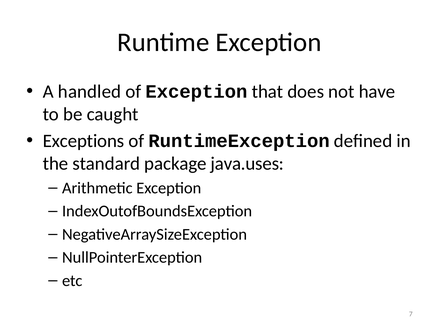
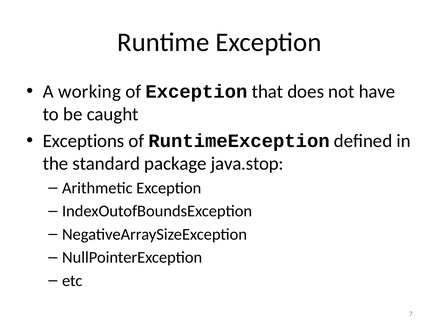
handled: handled -> working (90, 92)
java.uses: java.uses -> java.stop (247, 164)
